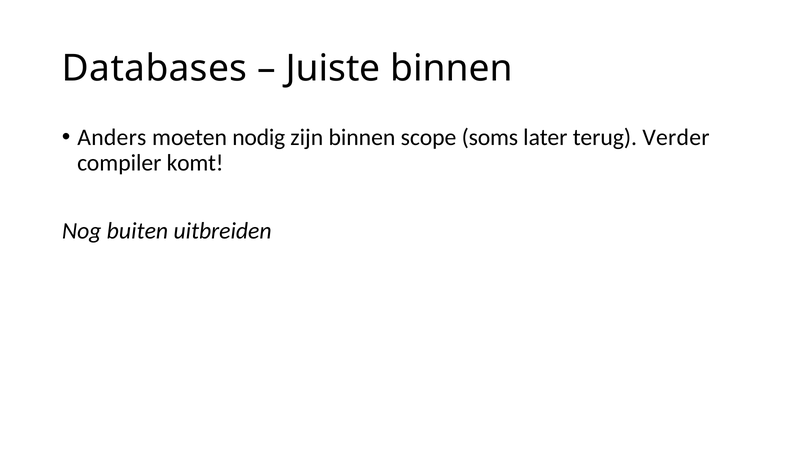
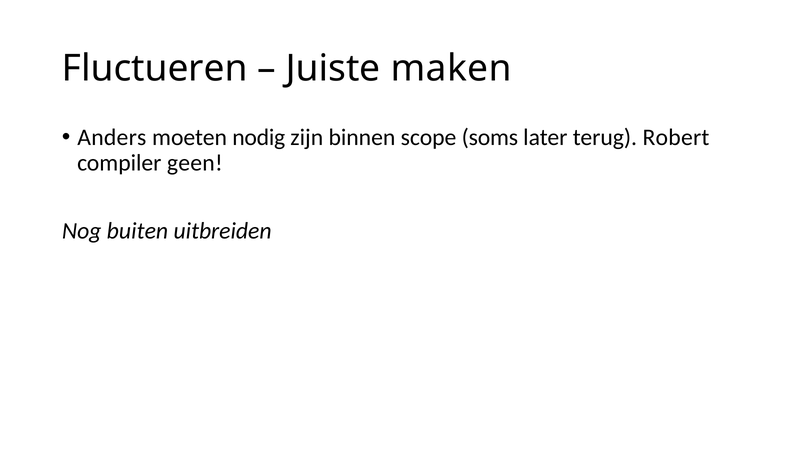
Databases: Databases -> Fluctueren (155, 68)
Juiste binnen: binnen -> maken (451, 68)
Verder: Verder -> Robert (676, 137)
komt: komt -> geen (195, 163)
